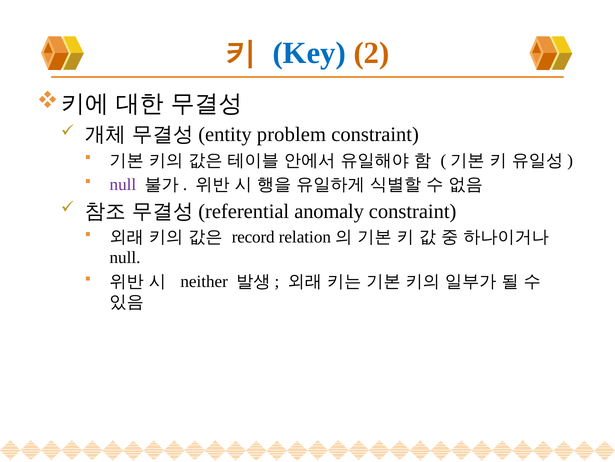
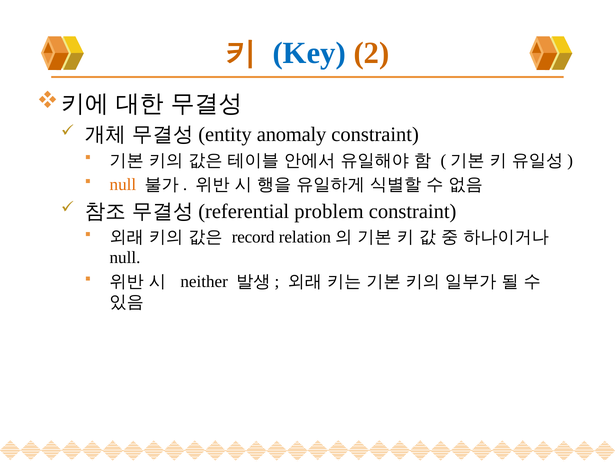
problem: problem -> anomaly (292, 134)
null colour: purple -> orange (123, 184)
anomaly: anomaly -> problem (329, 211)
